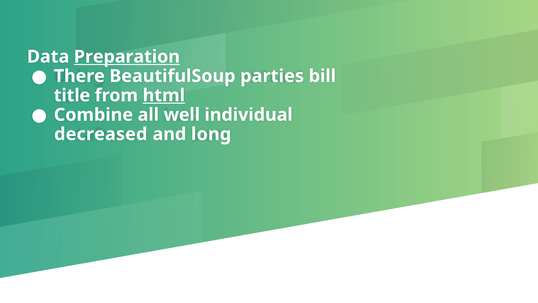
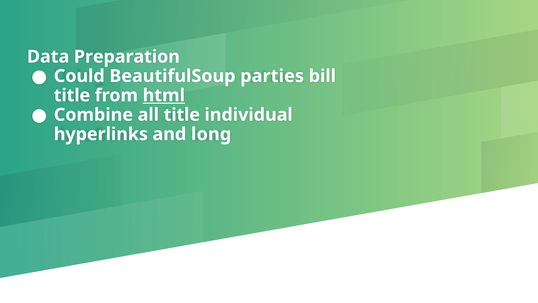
Preparation underline: present -> none (127, 57)
There: There -> Could (79, 76)
all well: well -> title (182, 115)
decreased: decreased -> hyperlinks (101, 134)
